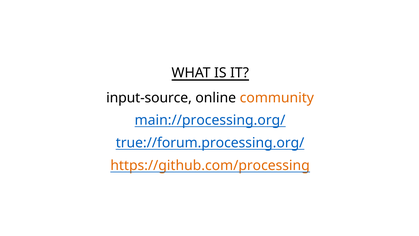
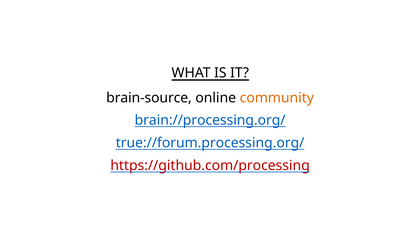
input-source: input-source -> brain-source (149, 98)
main://processing.org/: main://processing.org/ -> brain://processing.org/ (210, 120)
https://github.com/processing colour: orange -> red (210, 165)
